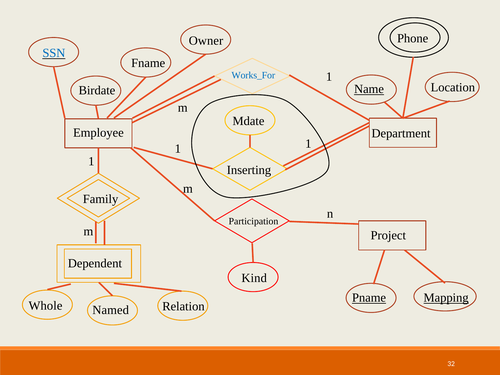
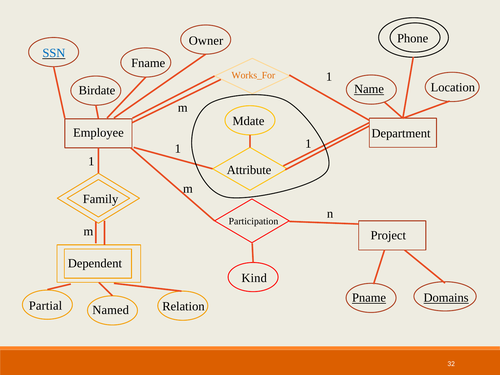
Works_For colour: blue -> orange (253, 75)
Inserting: Inserting -> Attribute (249, 170)
Mapping: Mapping -> Domains (446, 298)
Whole: Whole -> Partial (46, 306)
